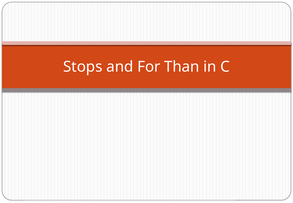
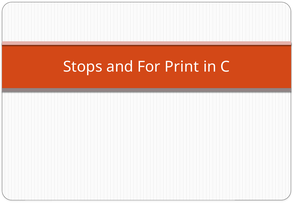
Than: Than -> Print (182, 67)
